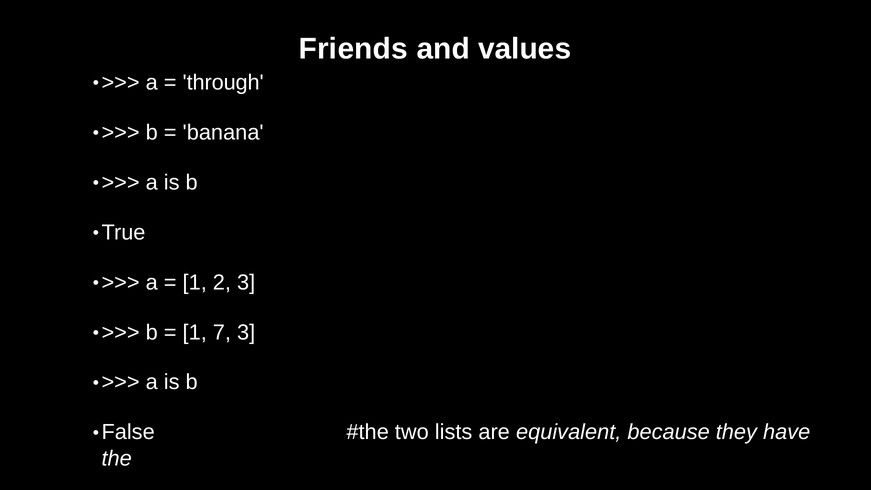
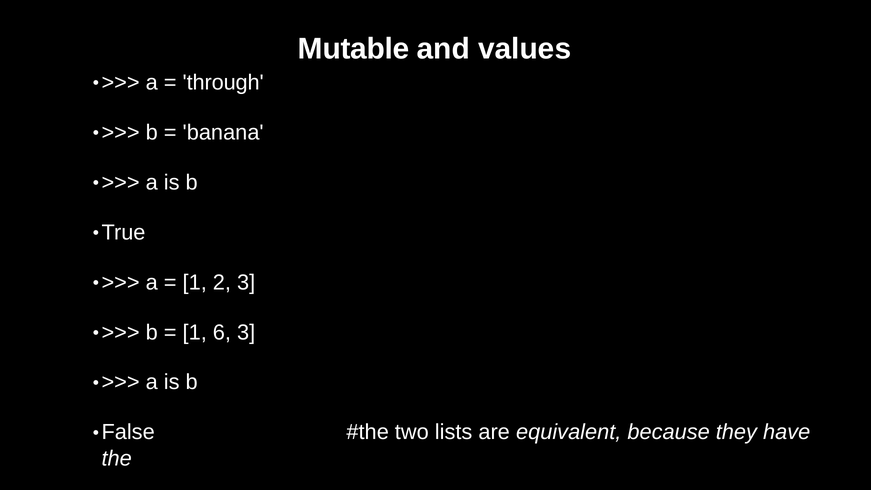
Friends: Friends -> Mutable (354, 49)
7: 7 -> 6 (222, 332)
